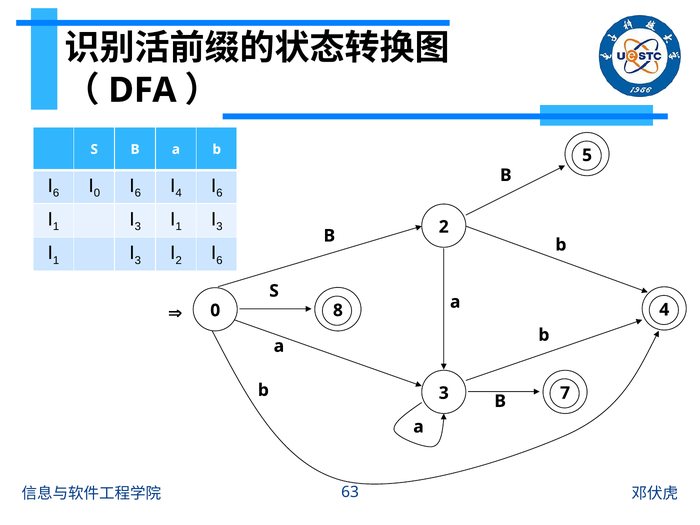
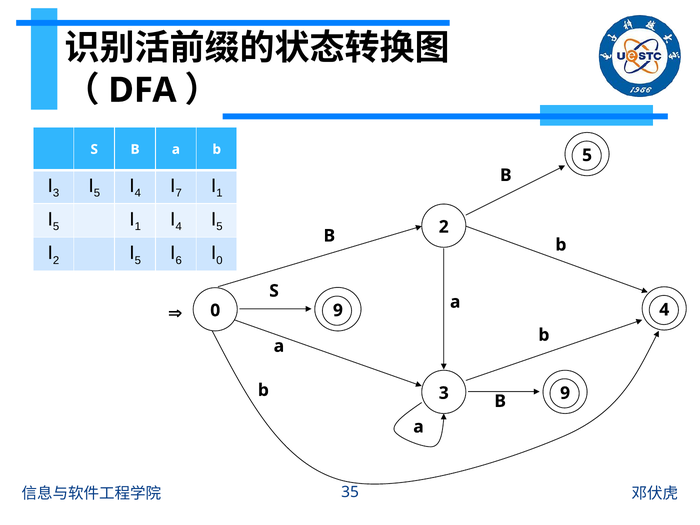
6: 6 -> 3 (56, 193)
0: 0 -> 5 (97, 193)
6: 6 -> 4 (138, 193)
4: 4 -> 7 (179, 193)
6: 6 -> 1 (219, 193)
1: 1 -> 5 (56, 227)
3: 3 -> 1 (138, 227)
1: 1 -> 4 (179, 227)
3: 3 -> 5 (219, 227)
1: 1 -> 2 (56, 260)
3: 3 -> 5 (138, 260)
2: 2 -> 6 (179, 260)
6: 6 -> 0 (219, 260)
0 8: 8 -> 9 (338, 310)
3 7: 7 -> 9 (565, 393)
63: 63 -> 35 (350, 492)
